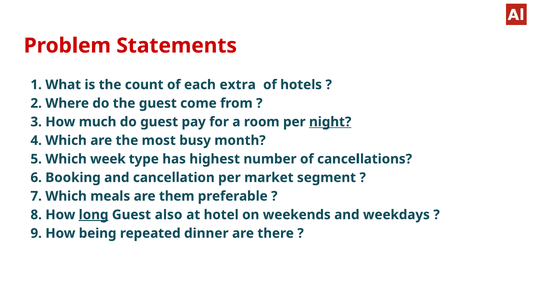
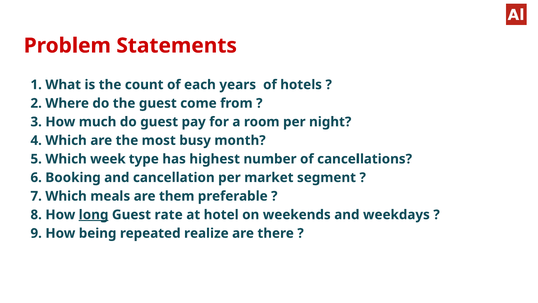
extra: extra -> years (238, 85)
night underline: present -> none (330, 122)
also: also -> rate (169, 214)
dinner: dinner -> realize (206, 233)
